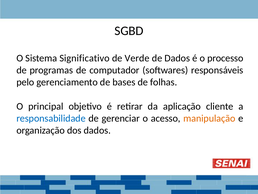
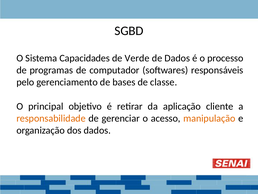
Significativo: Significativo -> Capacidades (85, 58)
folhas: folhas -> classe (164, 82)
responsabilidade colour: blue -> orange (51, 118)
